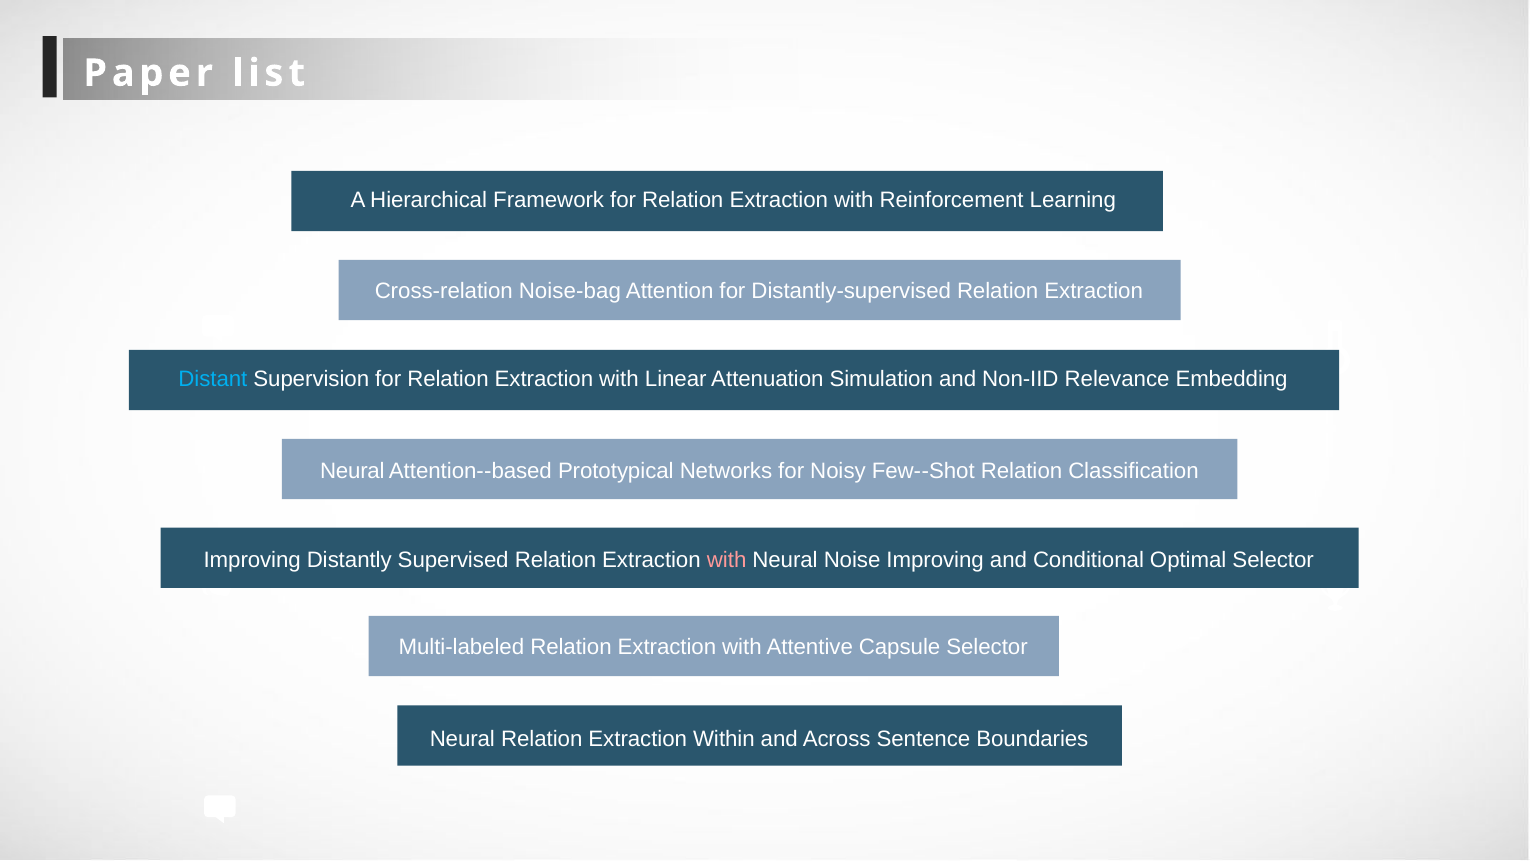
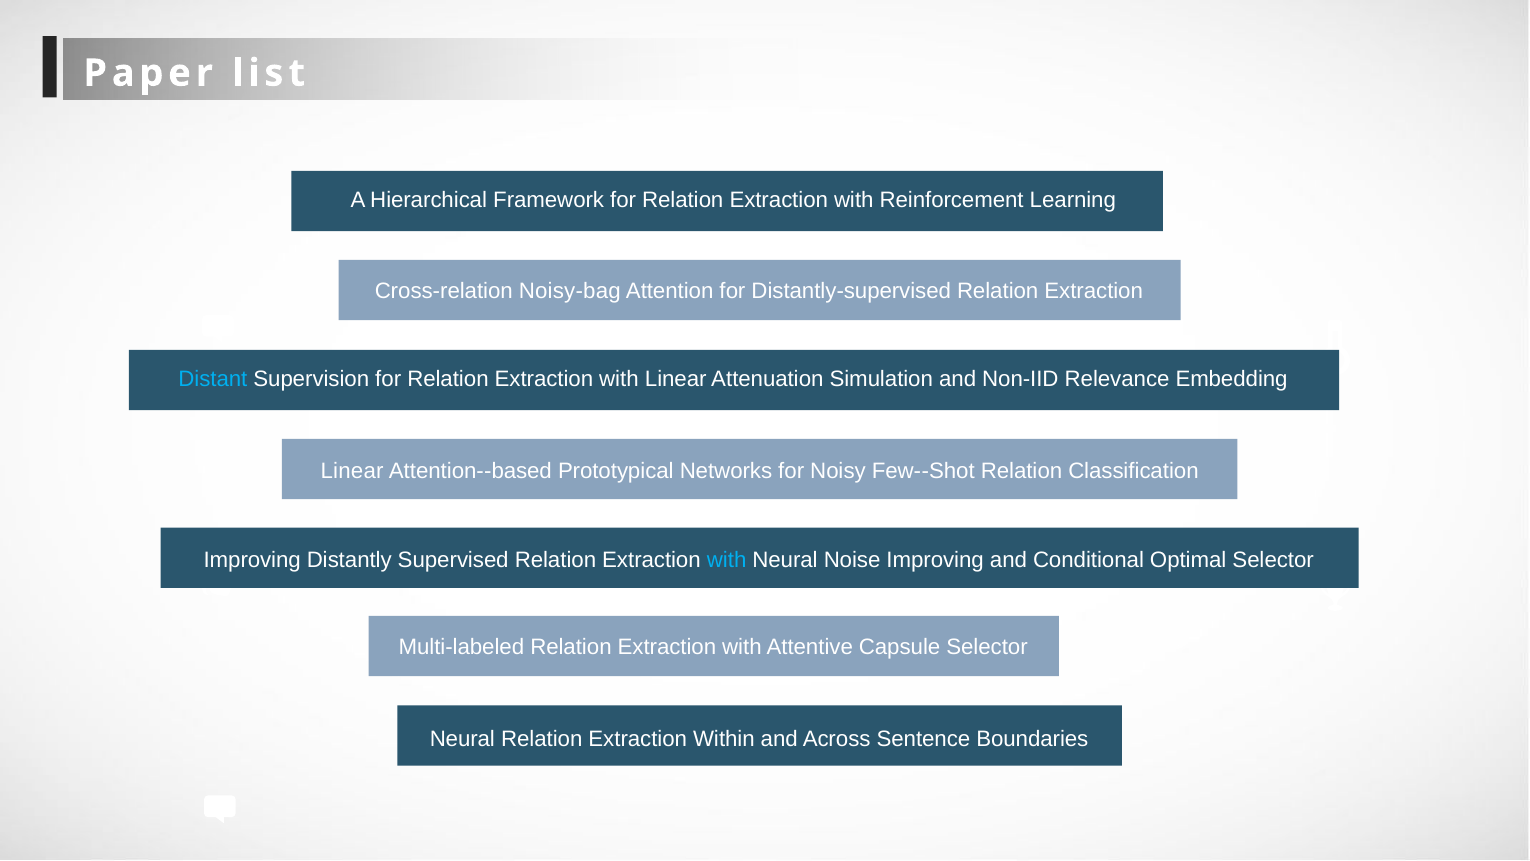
Noise-bag: Noise-bag -> Noisy-bag (570, 291)
Neural: Neural -> Linear (352, 471)
with colour: pink -> light blue (727, 560)
